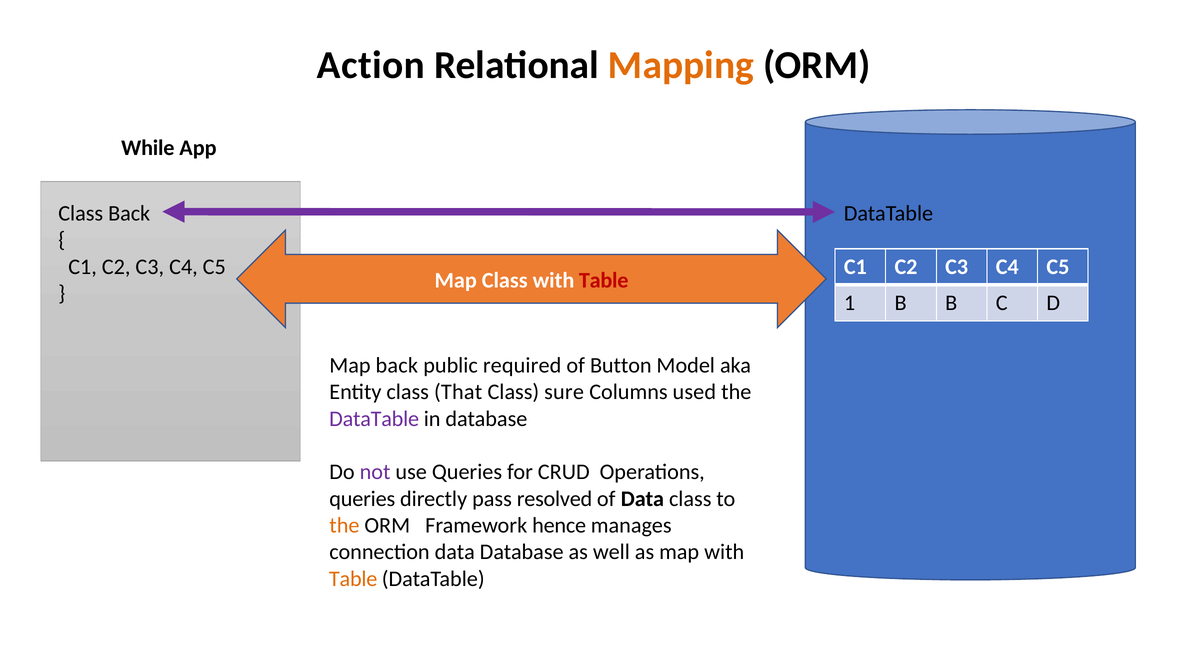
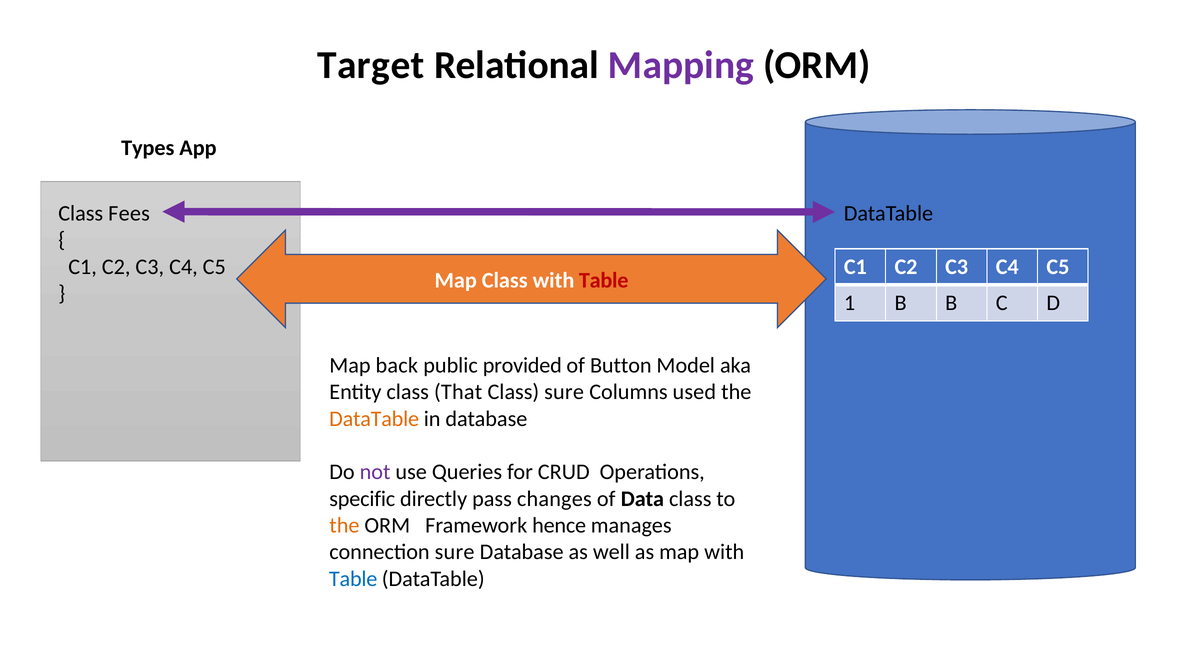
Action: Action -> Target (371, 65)
Mapping colour: orange -> purple (681, 65)
While: While -> Types (148, 148)
Class Back: Back -> Fees (129, 213)
required: required -> provided (522, 365)
DataTable colour: purple -> orange (374, 418)
queries: queries -> specific (362, 498)
resolved: resolved -> changes (554, 498)
connection data: data -> sure (455, 552)
Table colour: orange -> blue (353, 578)
